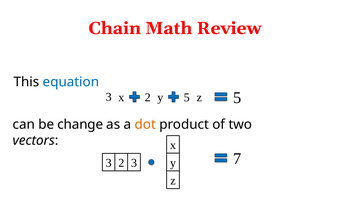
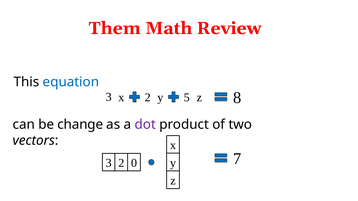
Chain: Chain -> Them (115, 28)
5: 5 -> 8 (237, 98)
dot colour: orange -> purple (145, 125)
2 3: 3 -> 0 (134, 163)
